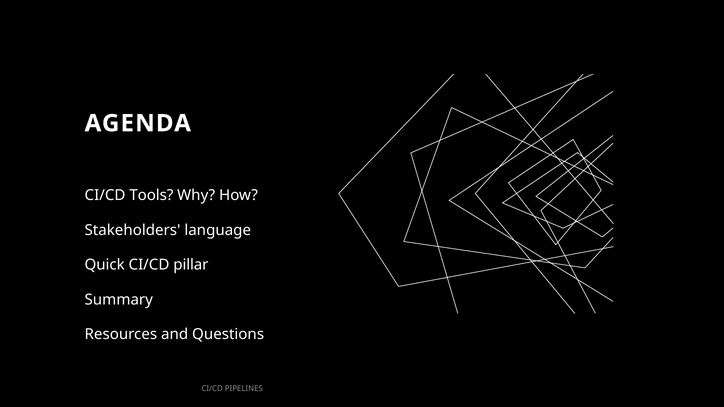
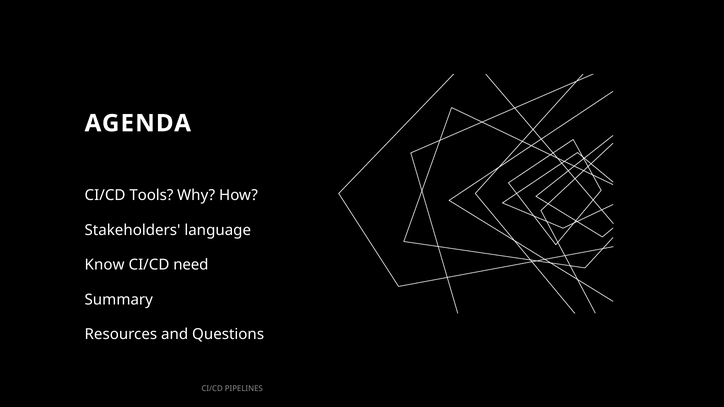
Quick: Quick -> Know (105, 265)
pillar: pillar -> need (191, 265)
